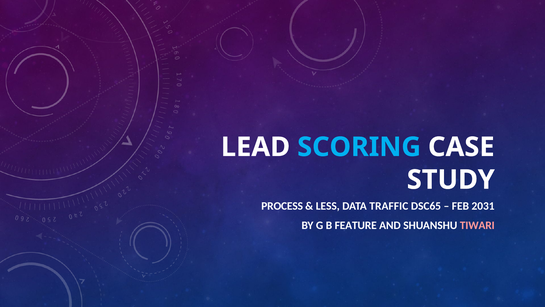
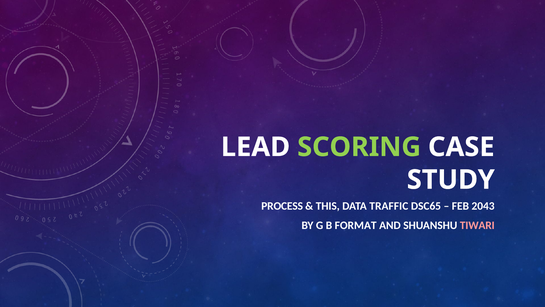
SCORING colour: light blue -> light green (359, 147)
LESS: LESS -> THIS (328, 206)
2031: 2031 -> 2043 (483, 206)
FEATURE: FEATURE -> FORMAT (356, 225)
